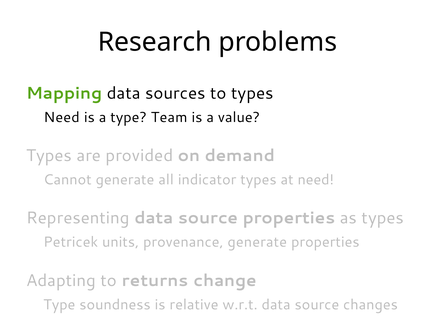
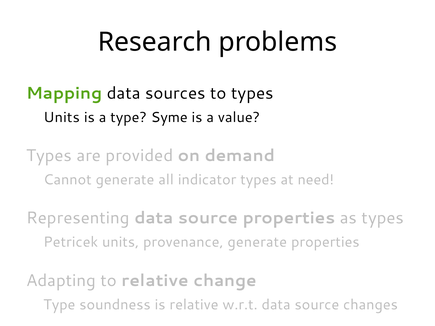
Need: Need -> Units (62, 117)
Team: Team -> Syme (169, 117)
to returns: returns -> relative (155, 281)
